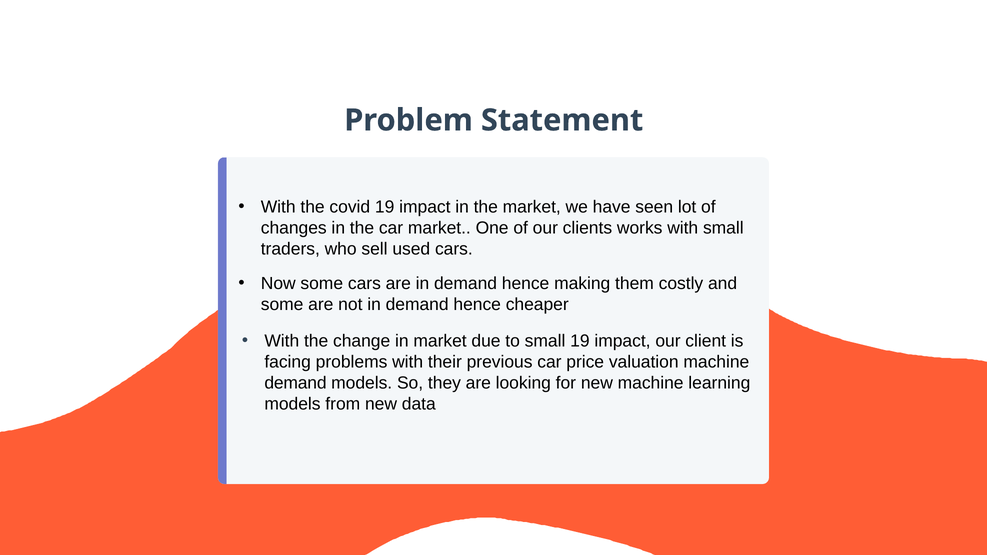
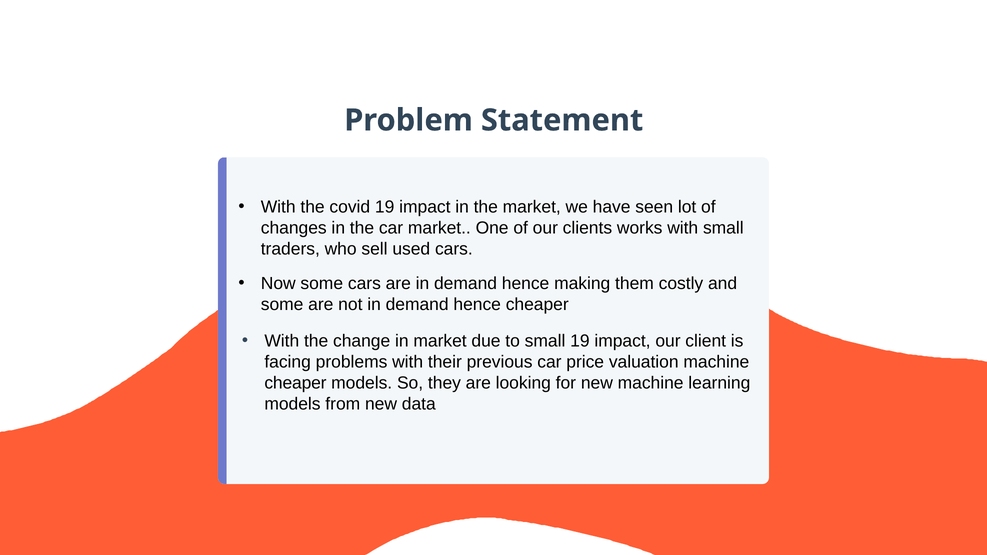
demand: demand -> cheaper (295, 383)
